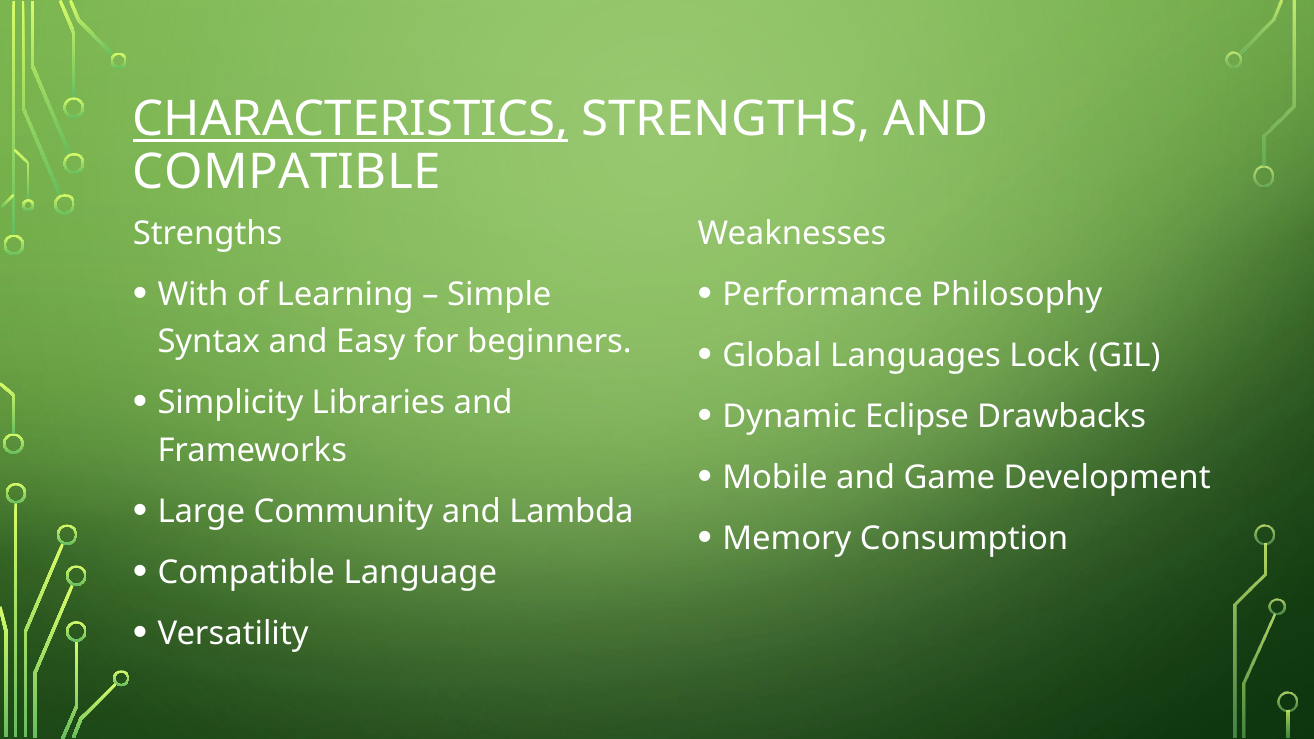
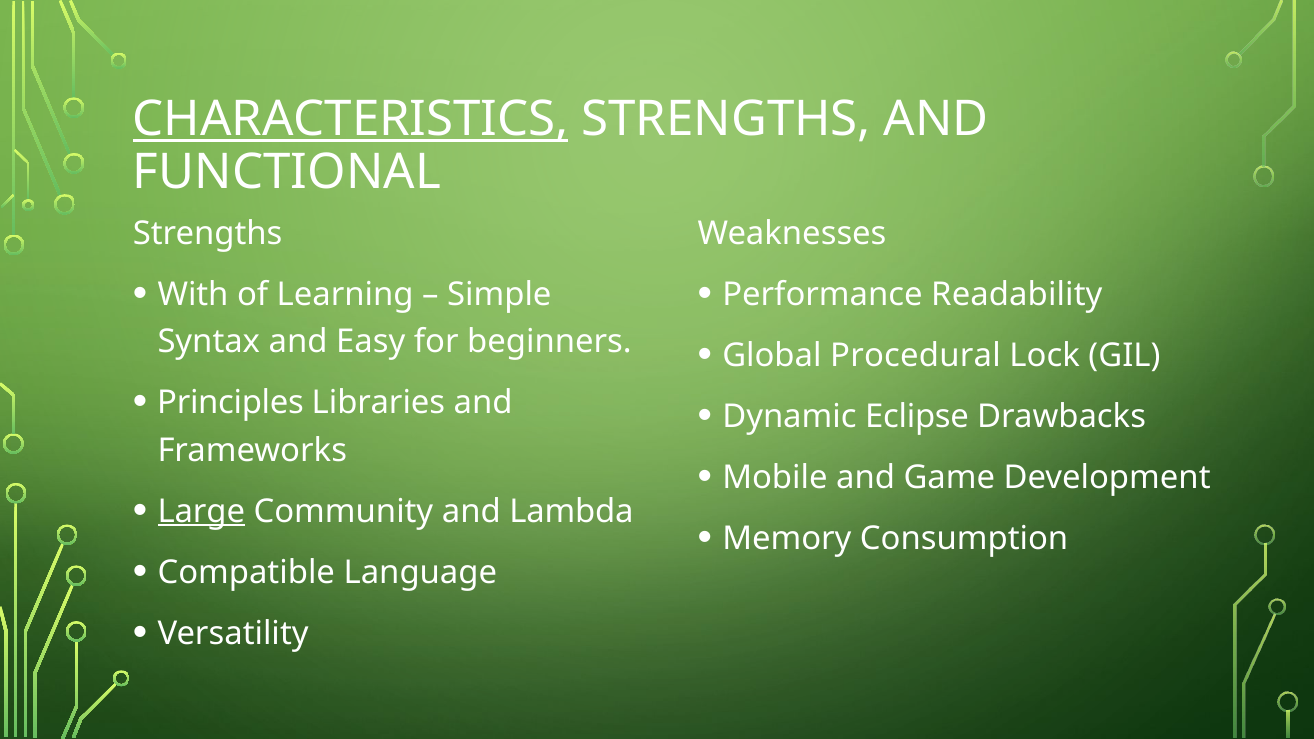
COMPATIBLE: COMPATIBLE -> FUNCTIONAL (287, 173)
Philosophy: Philosophy -> Readability (1017, 295)
Languages: Languages -> Procedural (915, 356)
Simplicity: Simplicity -> Principles (230, 403)
Large underline: none -> present (201, 511)
